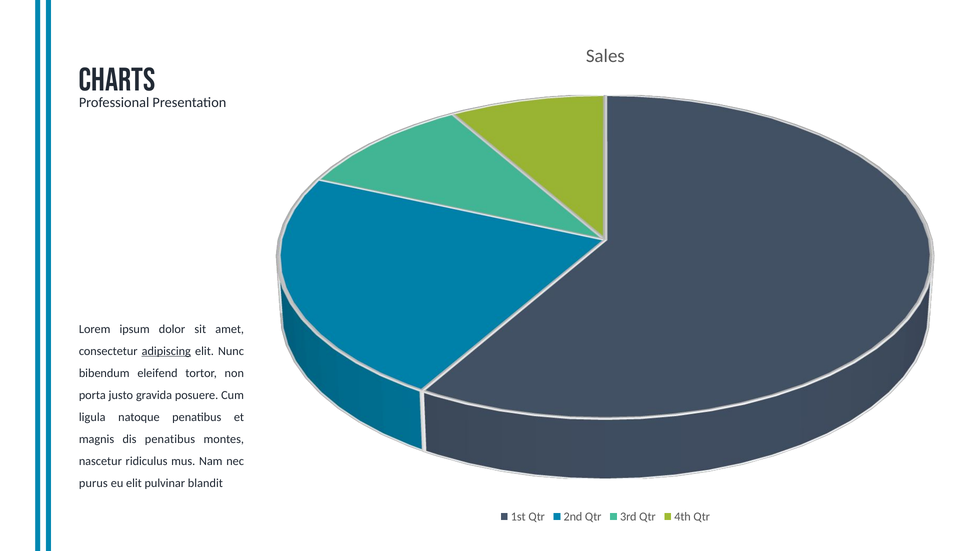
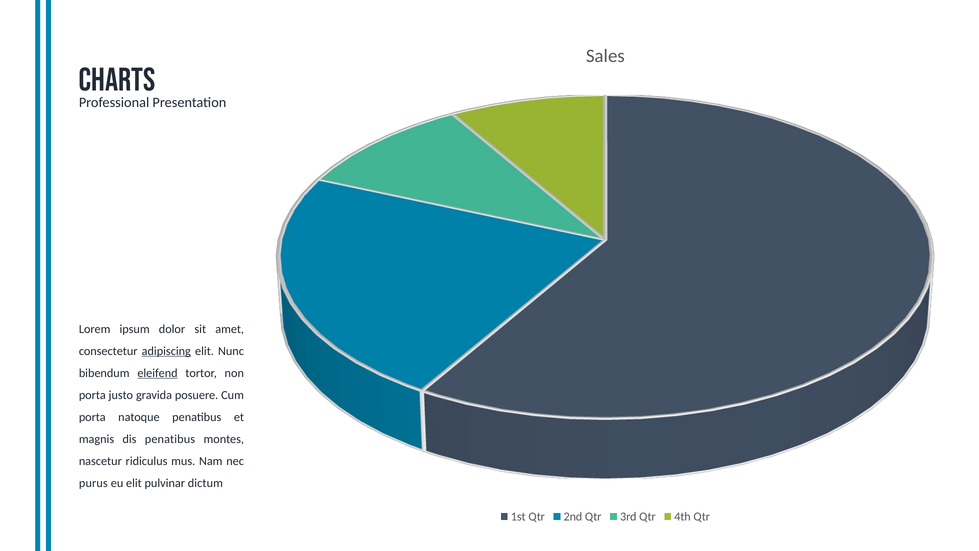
eleifend underline: none -> present (158, 373)
ligula: ligula -> porta (92, 417)
blandit: blandit -> dictum (205, 483)
